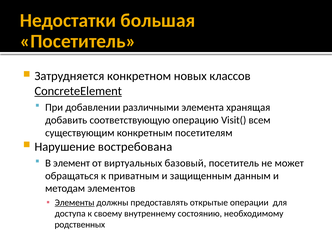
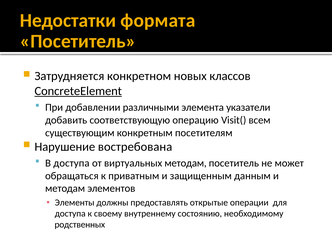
большая: большая -> формата (158, 20)
хранящая: хранящая -> указатели (248, 107)
В элемент: элемент -> доступа (71, 163)
виртуальных базовый: базовый -> методам (186, 163)
Элементы underline: present -> none (75, 203)
